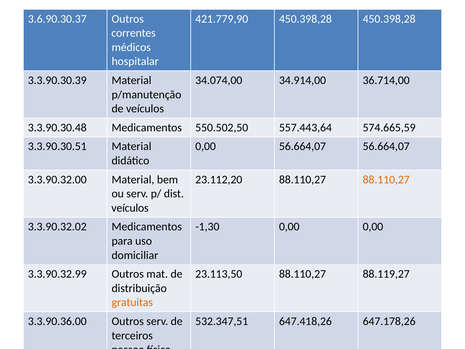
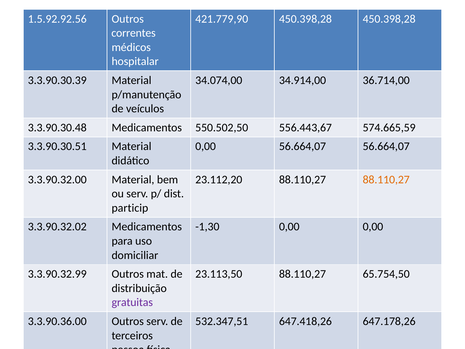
3.6.90.30.37: 3.6.90.30.37 -> 1.5.92.92.56 (57, 19)
557.443,64: 557.443,64 -> 556.443,67 (305, 128)
veículos: veículos -> particip (130, 208)
88.119,27: 88.119,27 -> 65.754,50 (386, 274)
gratuitas colour: orange -> purple (132, 302)
